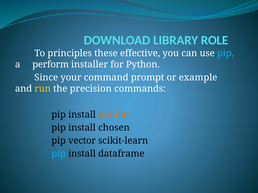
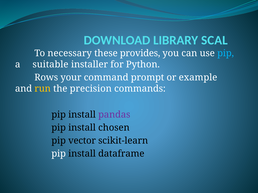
ROLE: ROLE -> SCAL (214, 40)
principles: principles -> necessary (70, 53)
effective: effective -> provides (140, 53)
perform: perform -> suitable (50, 65)
Since: Since -> Rows (46, 78)
pandas colour: orange -> purple (114, 115)
pip colour: light blue -> white (59, 154)
